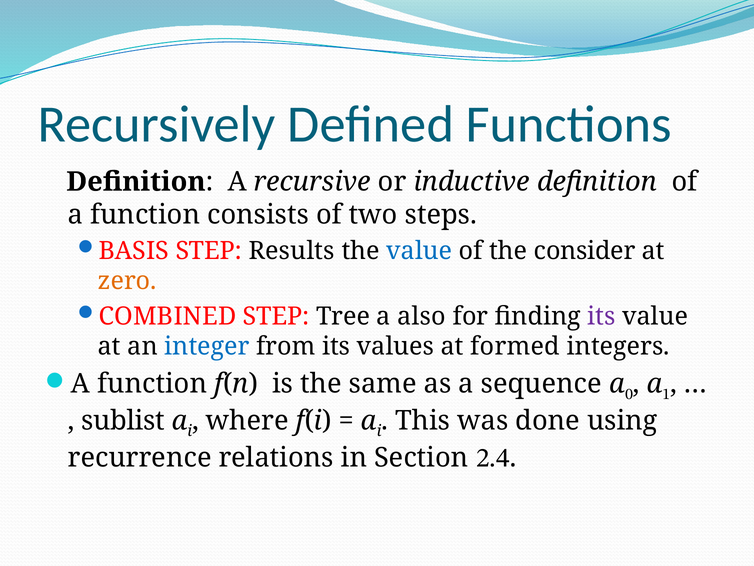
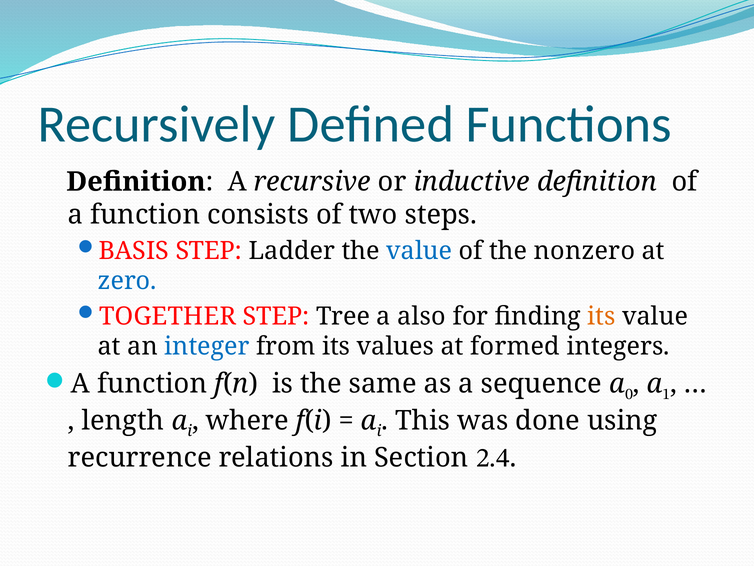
Results: Results -> Ladder (292, 251)
consider: consider -> nonzero (584, 251)
zero colour: orange -> blue (127, 281)
COMBINED: COMBINED -> TOGETHER (168, 316)
its colour: purple -> orange (602, 316)
sublist: sublist -> length (123, 420)
